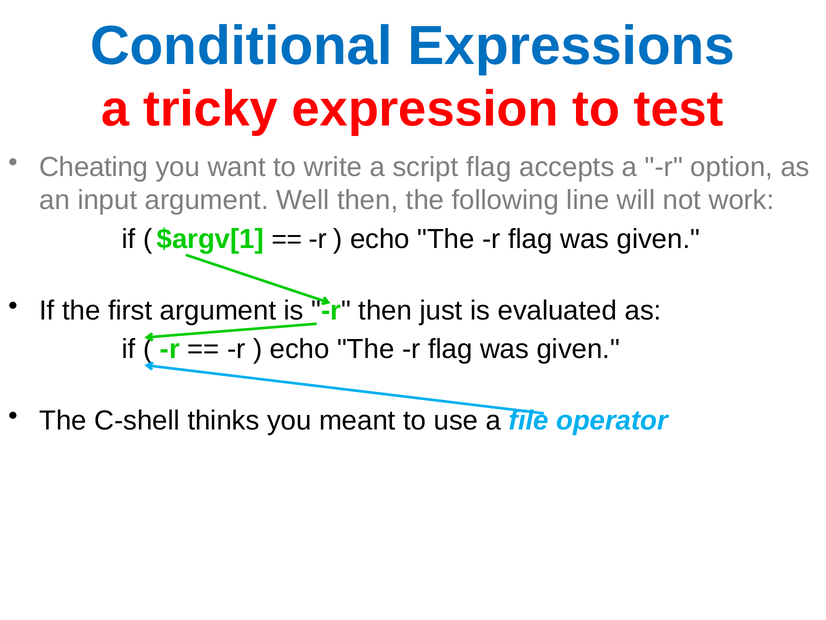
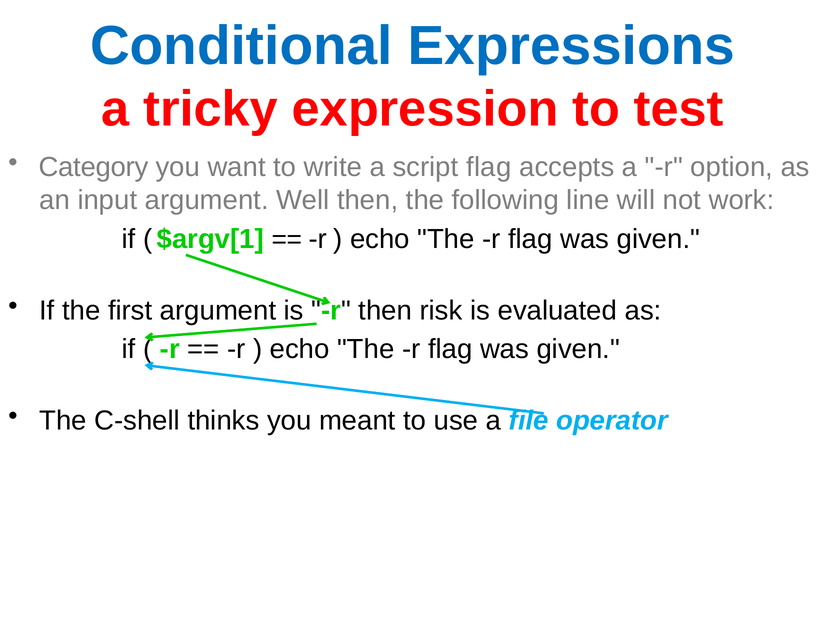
Cheating: Cheating -> Category (94, 167)
just: just -> risk (441, 310)
